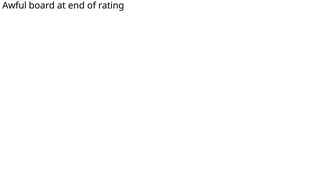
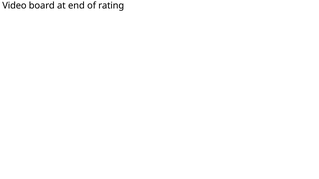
Awful: Awful -> Video (14, 6)
